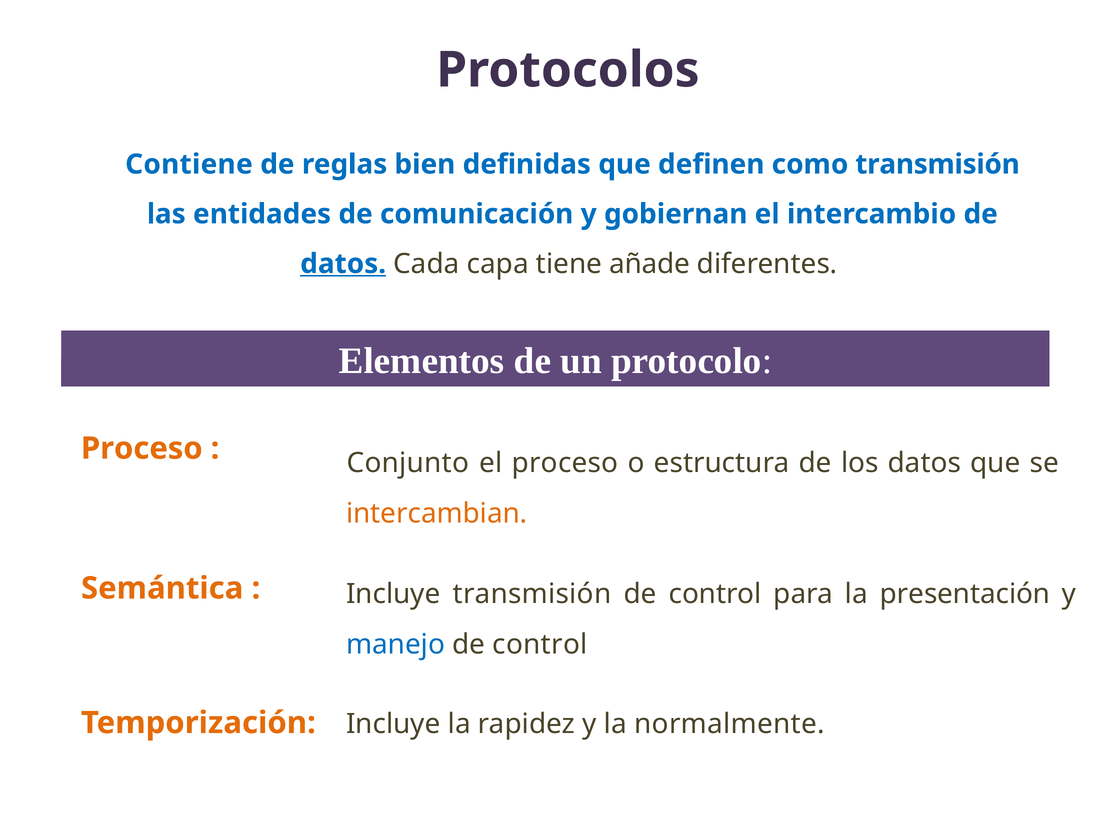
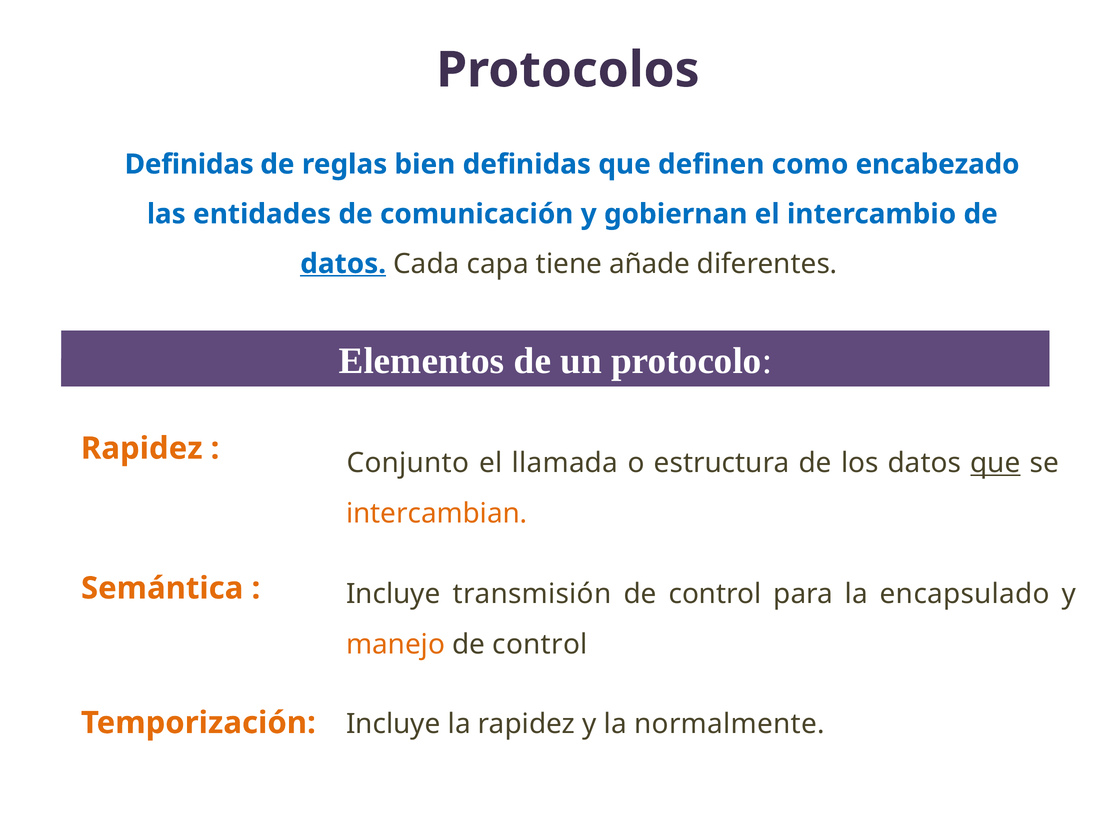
Contiene: Contiene -> Definidas (189, 164)
como transmisión: transmisión -> encabezado (938, 164)
Proceso: Proceso -> Rapidez (142, 449)
el proceso: proceso -> llamada (565, 463)
que underline: none -> present (995, 463)
presentación: presentación -> encapsulado (965, 594)
manejo colour: blue -> orange (395, 645)
